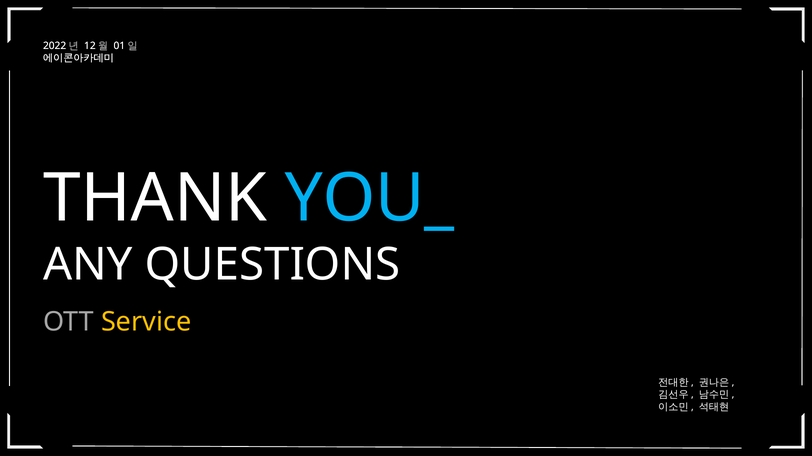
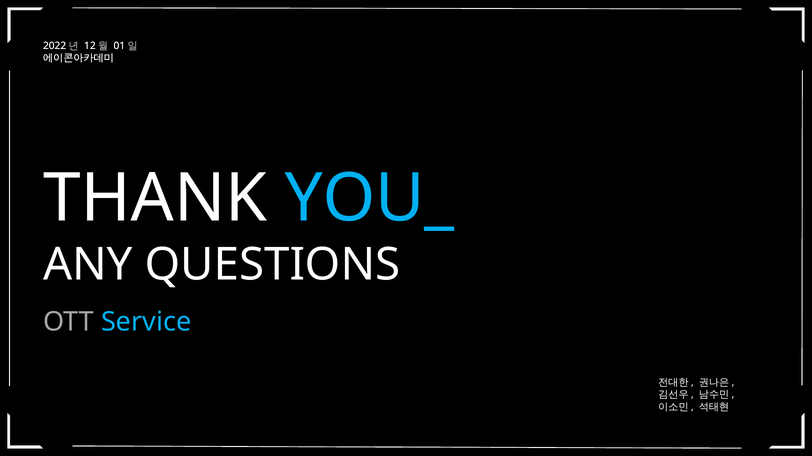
Service colour: yellow -> light blue (146, 322)
